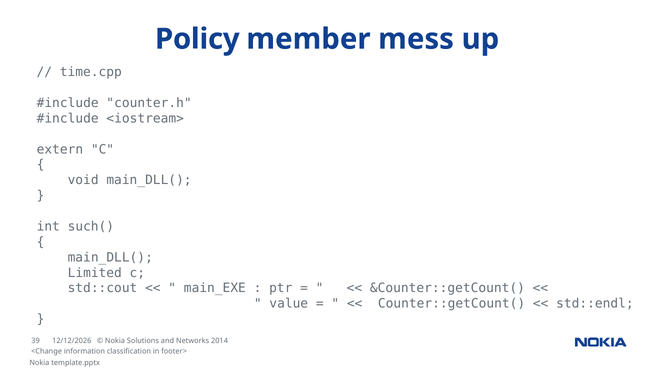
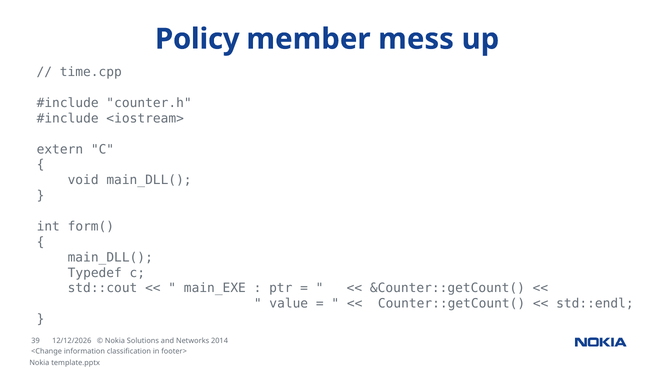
such(: such( -> form( (91, 226)
Limited: Limited -> Typedef (95, 273)
